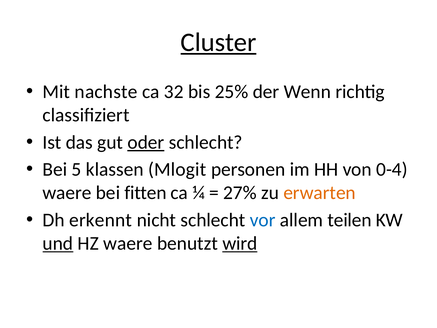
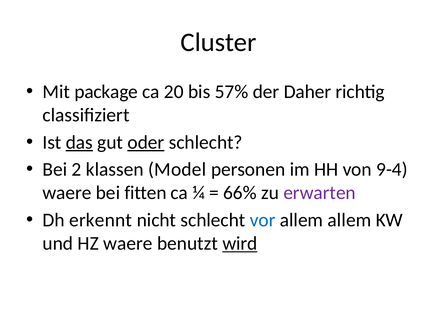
Cluster underline: present -> none (218, 42)
nachste: nachste -> package (106, 92)
32: 32 -> 20 (174, 92)
25%: 25% -> 57% (231, 92)
Wenn: Wenn -> Daher (307, 92)
das underline: none -> present (79, 142)
5: 5 -> 2 (77, 169)
Mlogit: Mlogit -> Model (177, 169)
0-4: 0-4 -> 9-4 (392, 169)
27%: 27% -> 66% (240, 193)
erwarten colour: orange -> purple (320, 193)
allem teilen: teilen -> allem (349, 220)
und underline: present -> none (58, 243)
